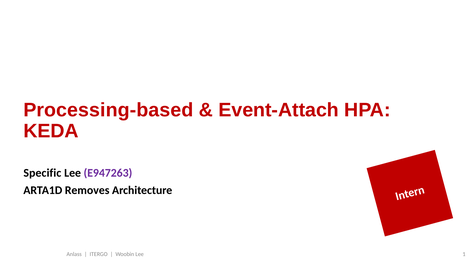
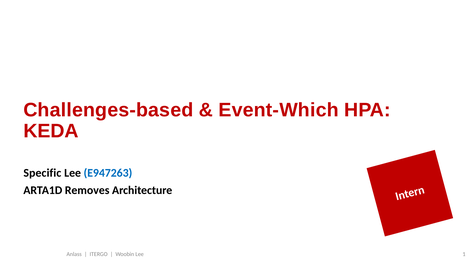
Processing-based: Processing-based -> Challenges-based (108, 110)
Event-Attach: Event-Attach -> Event-Which (279, 110)
E947263 colour: purple -> blue (108, 173)
